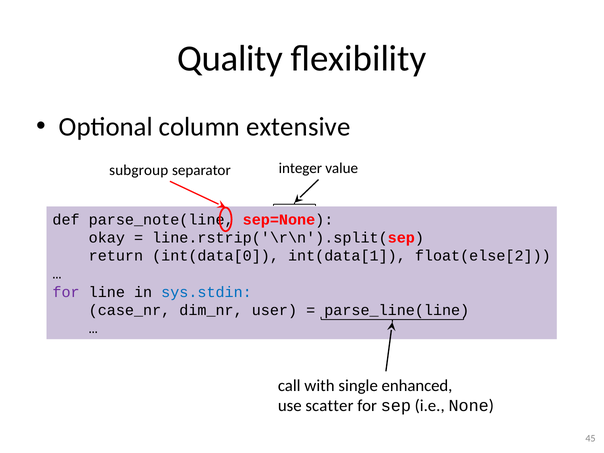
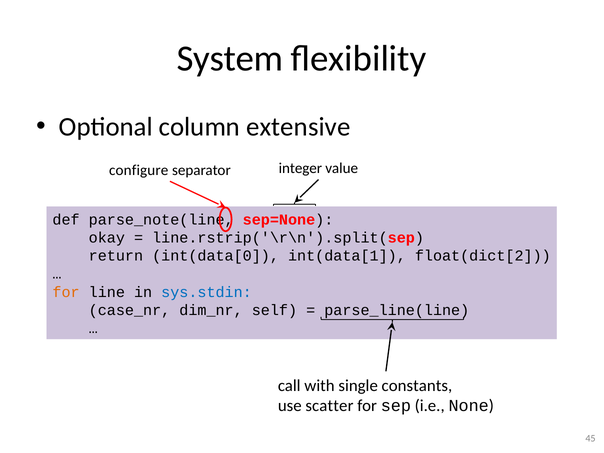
Quality: Quality -> System (230, 58)
subgroup: subgroup -> configure (139, 170)
float(else[2: float(else[2 -> float(dict[2 (483, 256)
for colour: purple -> orange (66, 292)
user: user -> self (274, 310)
enhanced: enhanced -> constants (417, 385)
